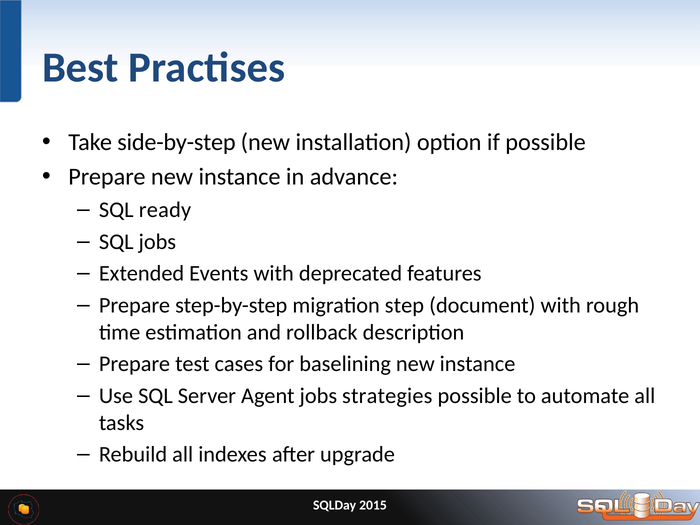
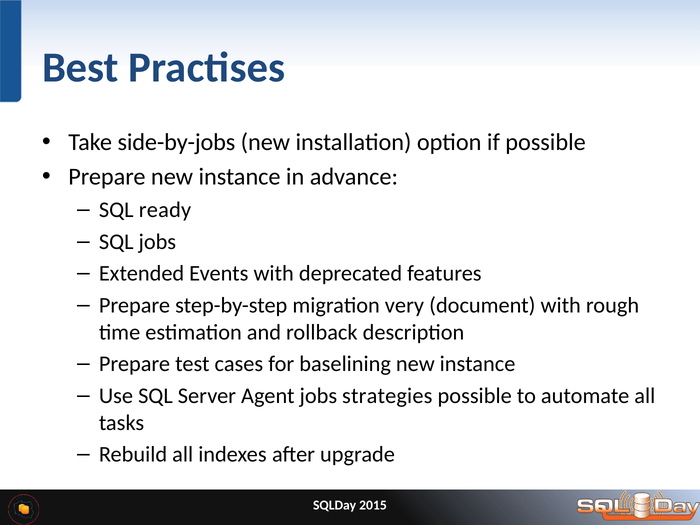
side-by-step: side-by-step -> side-by-jobs (176, 142)
step: step -> very (404, 305)
